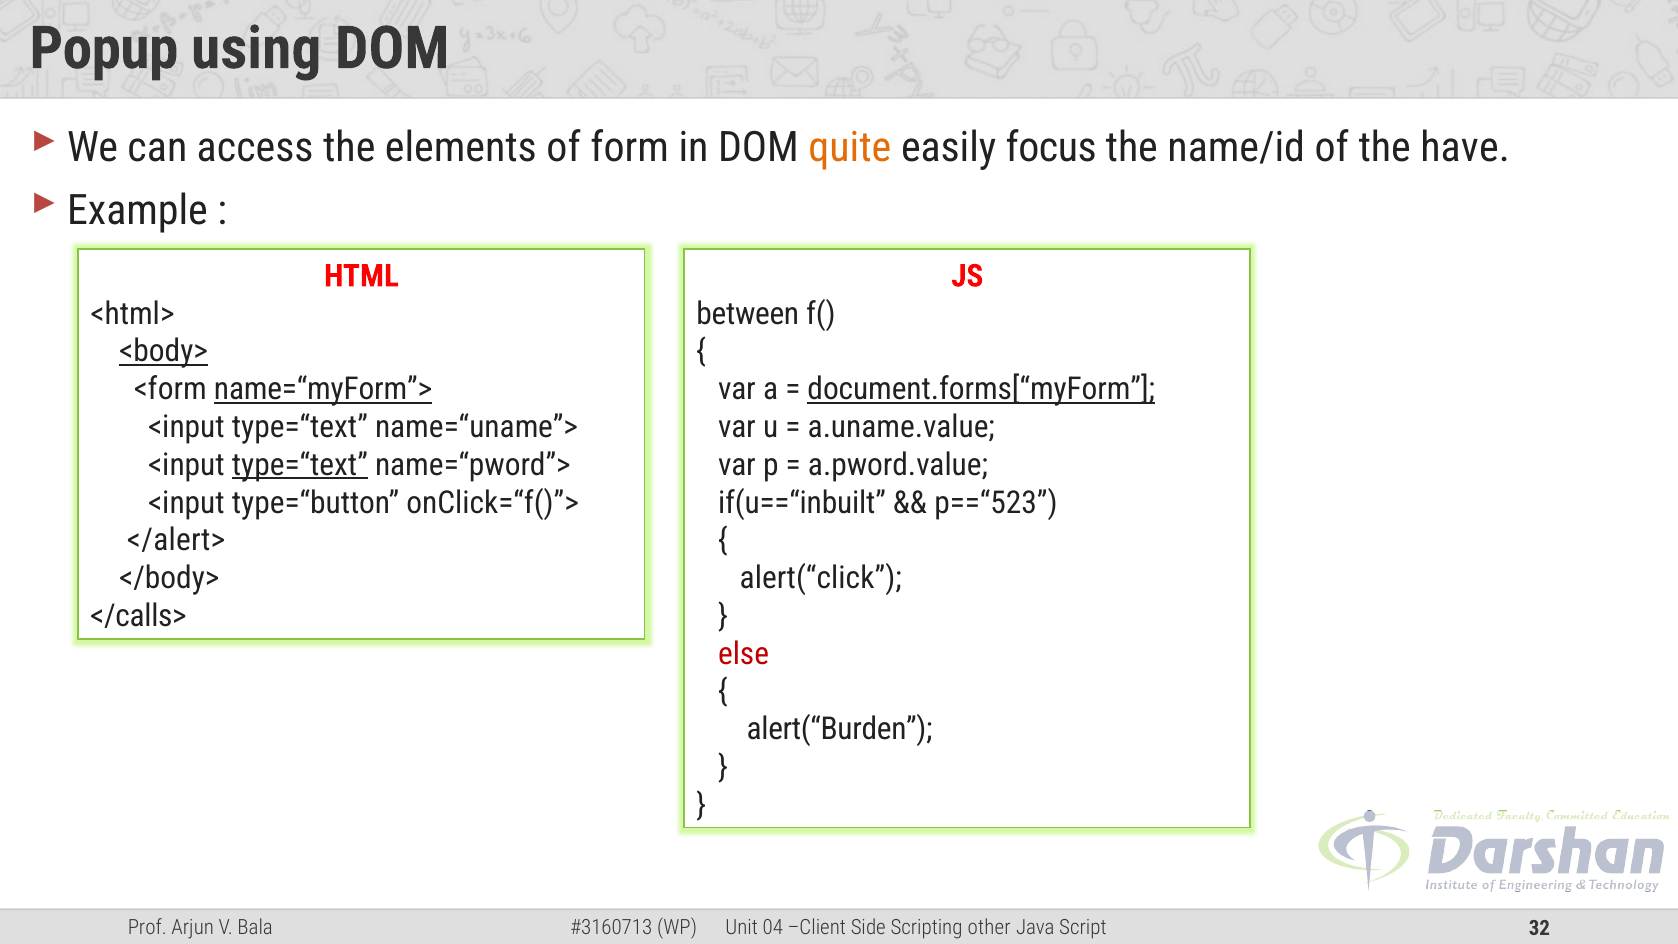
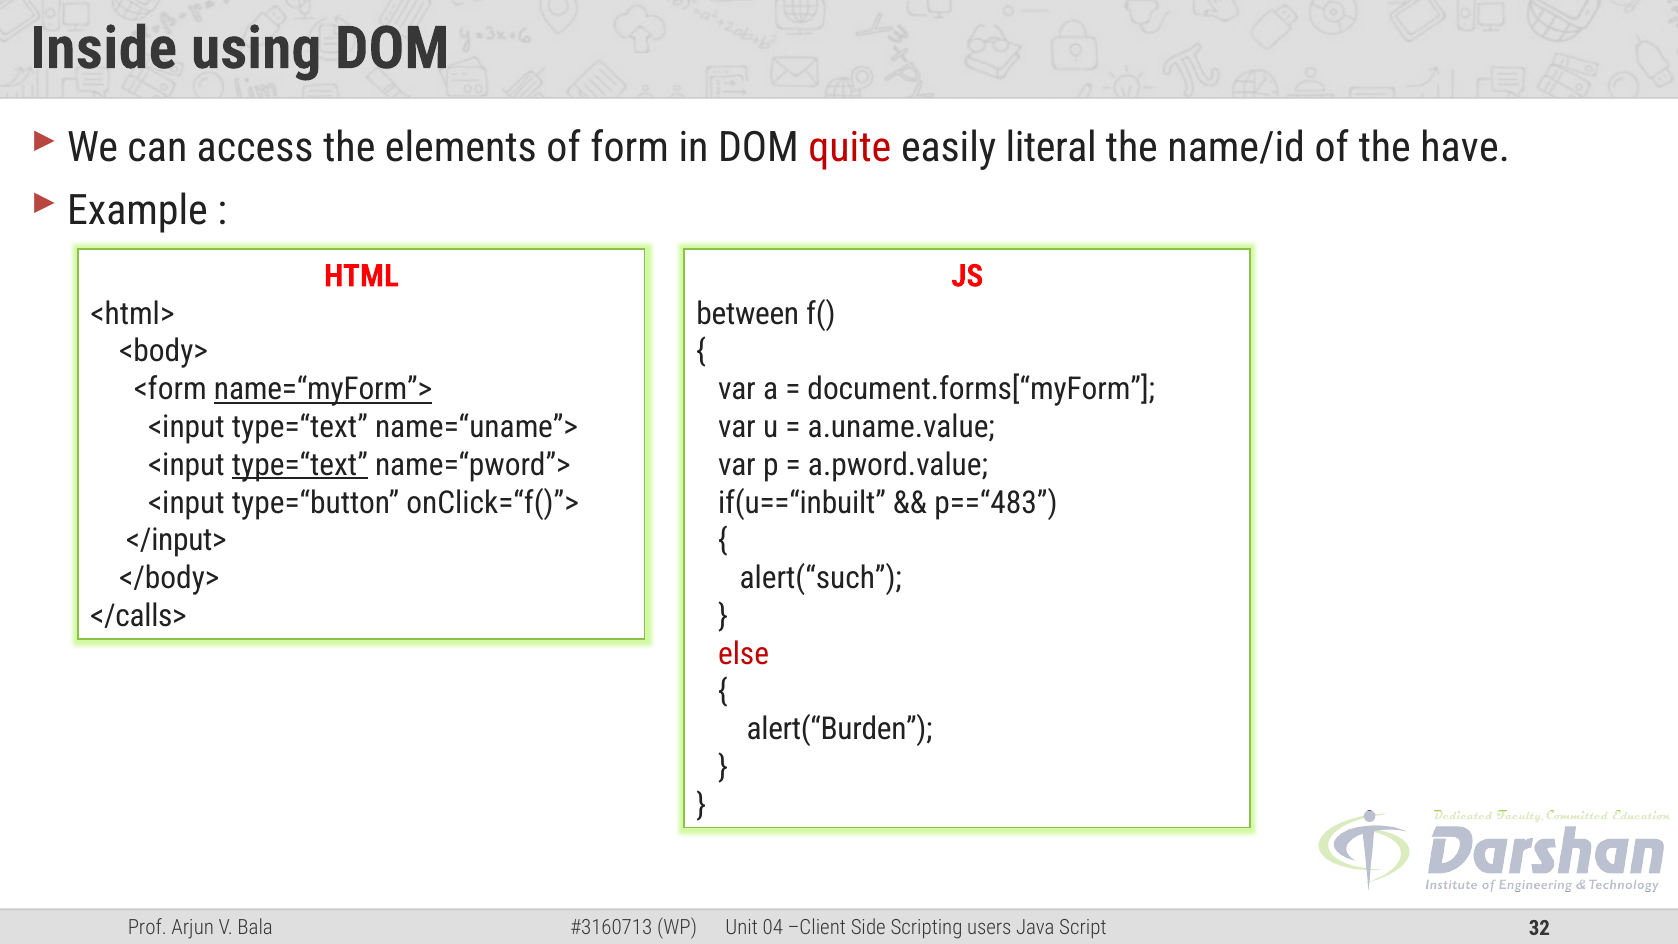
Popup: Popup -> Inside (103, 49)
quite colour: orange -> red (850, 148)
focus: focus -> literal (1051, 148)
<body> underline: present -> none (164, 352)
document.forms[“myForm underline: present -> none (981, 389)
p==“523: p==“523 -> p==“483 (996, 503)
</alert>: </alert> -> </input> (176, 540)
alert(“click: alert(“click -> alert(“such (821, 578)
other: other -> users (989, 928)
